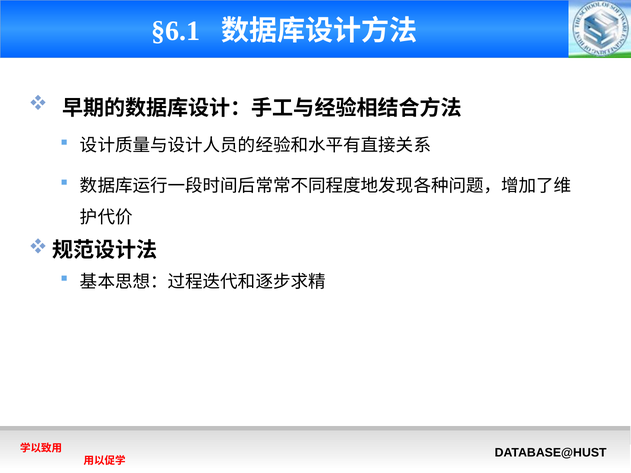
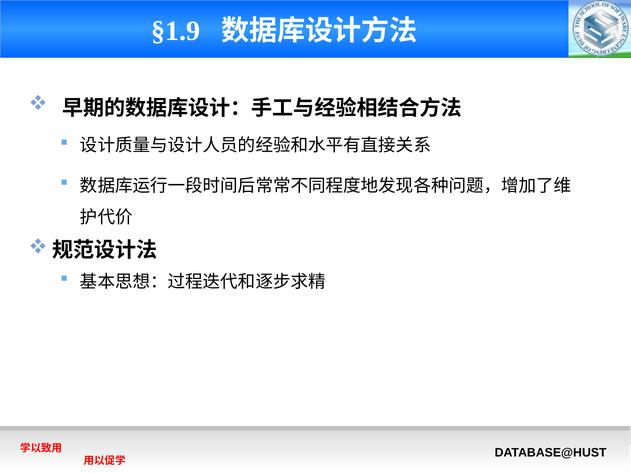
§6.1: §6.1 -> §1.9 (176, 31)
